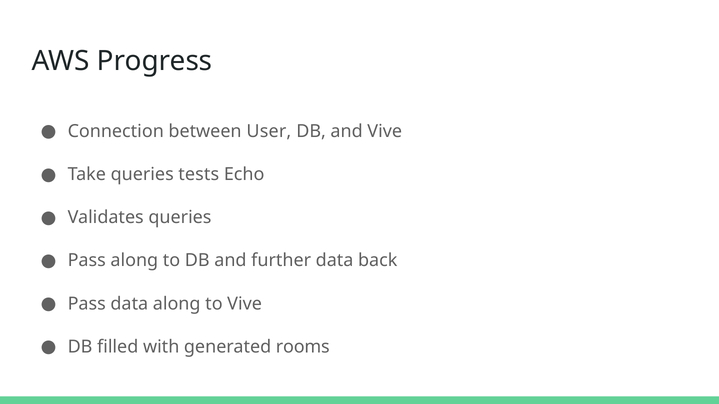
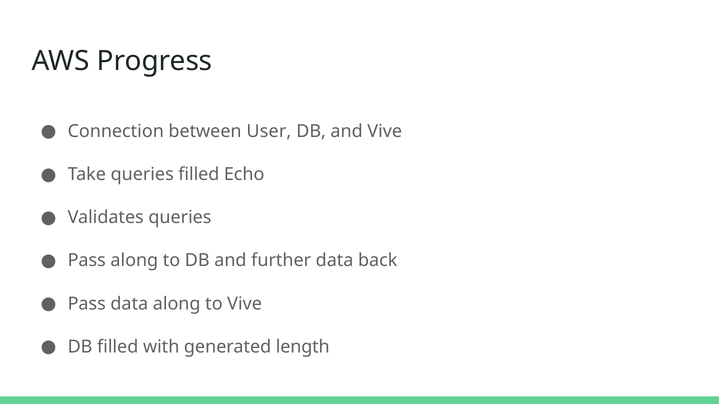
queries tests: tests -> filled (199, 175)
rooms: rooms -> length (303, 347)
